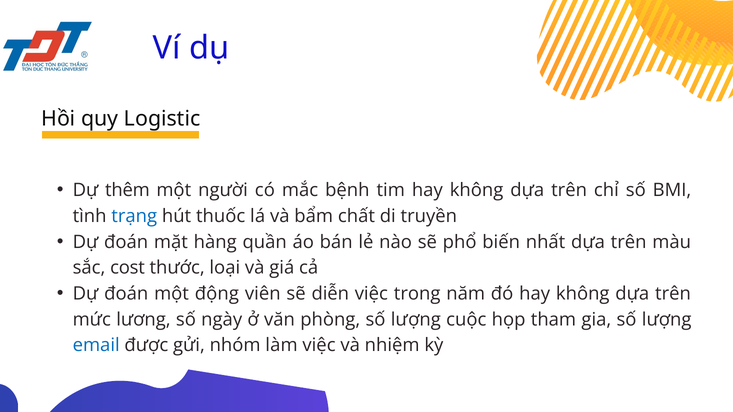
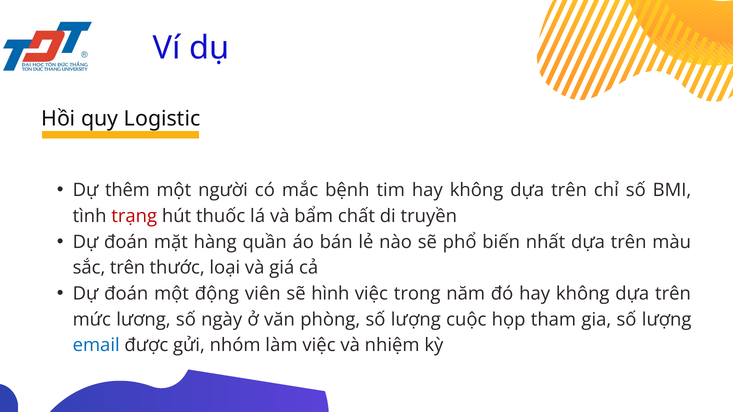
trạng colour: blue -> red (134, 216)
sắc cost: cost -> trên (128, 268)
diễn: diễn -> hình (330, 294)
